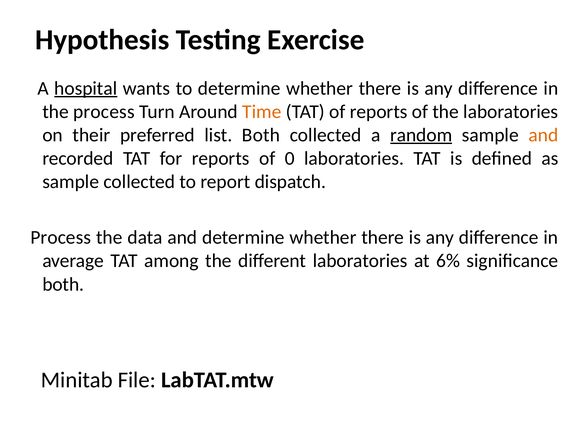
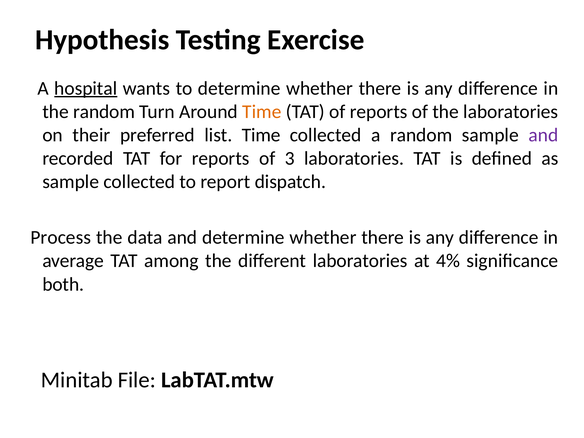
the process: process -> random (104, 112)
list Both: Both -> Time (261, 135)
random underline: present -> none (421, 135)
and colour: orange -> purple (543, 135)
0: 0 -> 3 (290, 158)
6%: 6% -> 4% (448, 261)
